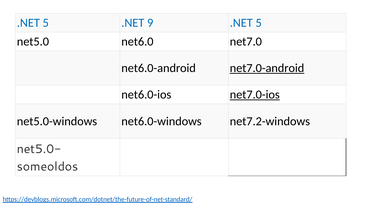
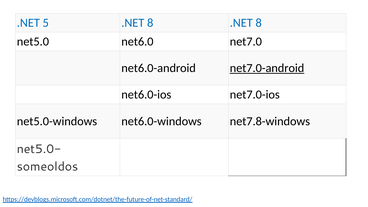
5 .NET 9: 9 -> 8 (150, 23)
5: 5 -> 8 (259, 23)
net7.0-ios underline: present -> none (255, 95)
net7.2-windows: net7.2-windows -> net7.8-windows (270, 121)
